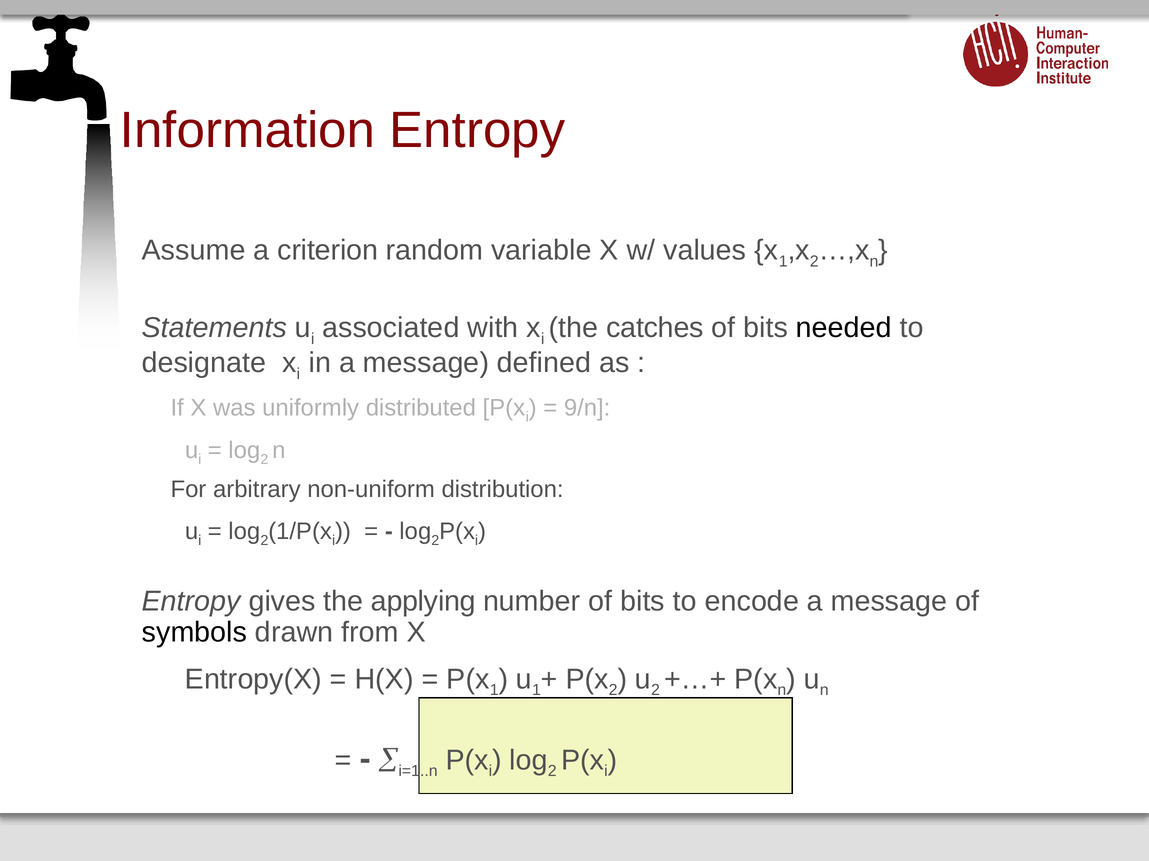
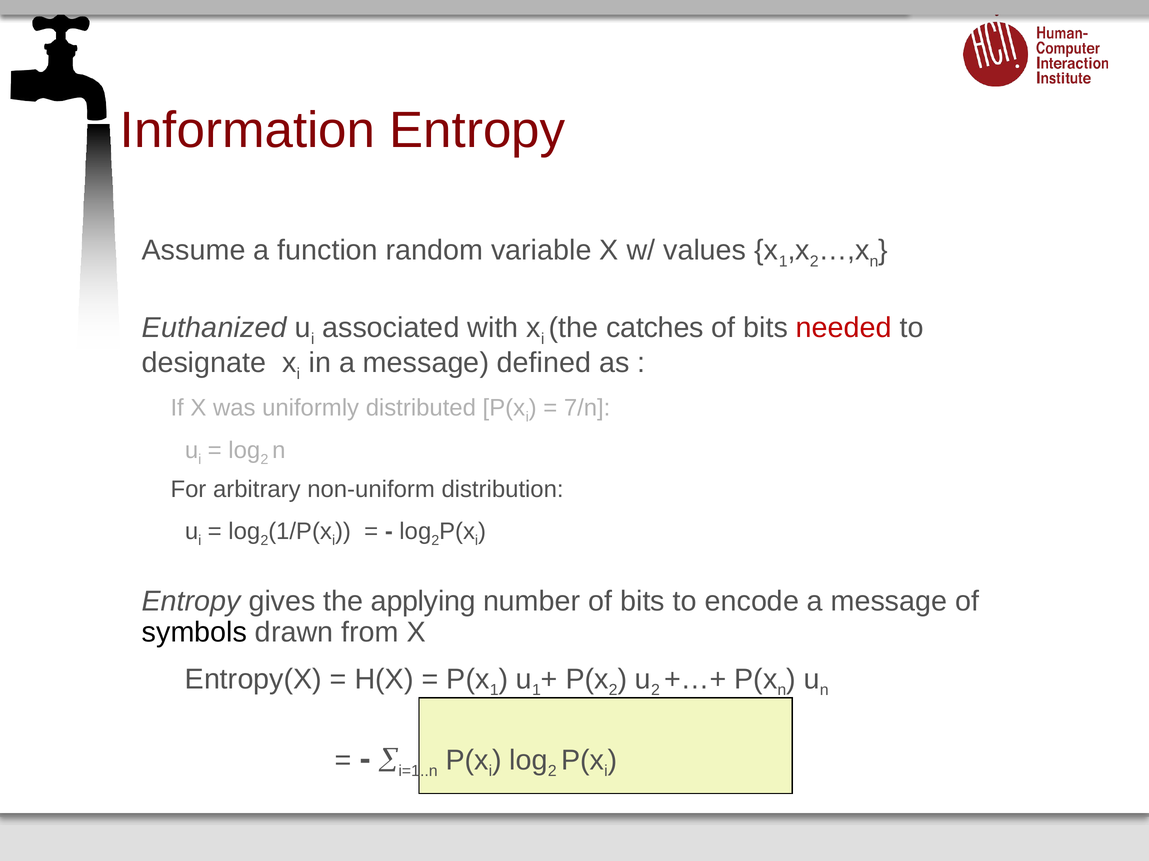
criterion: criterion -> function (328, 251)
Statements: Statements -> Euthanized (214, 328)
needed colour: black -> red (844, 328)
9/n: 9/n -> 7/n (587, 408)
